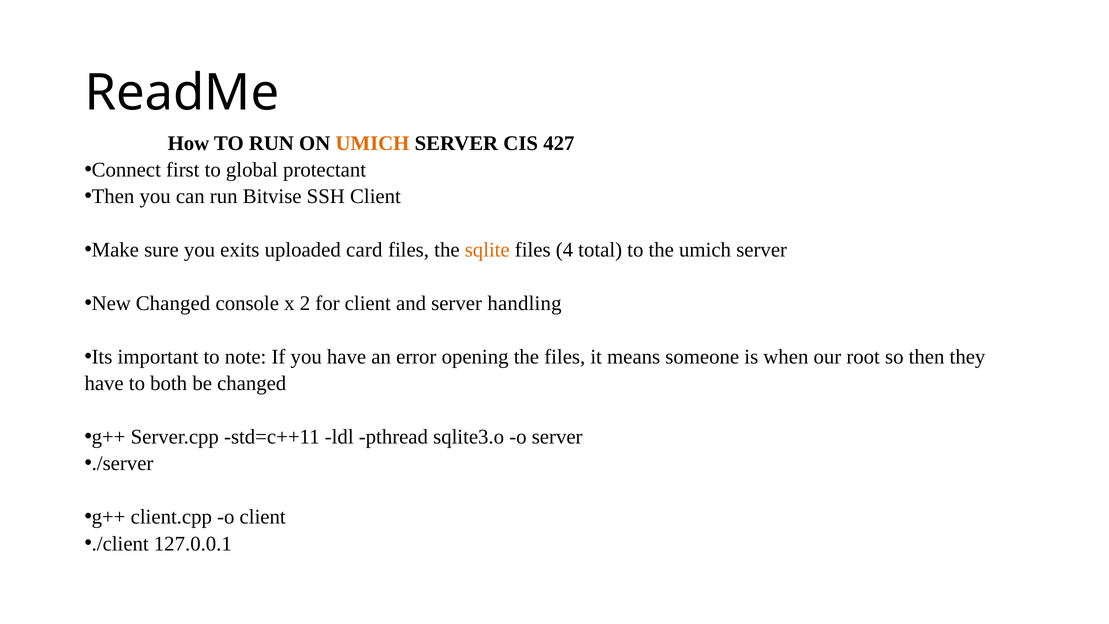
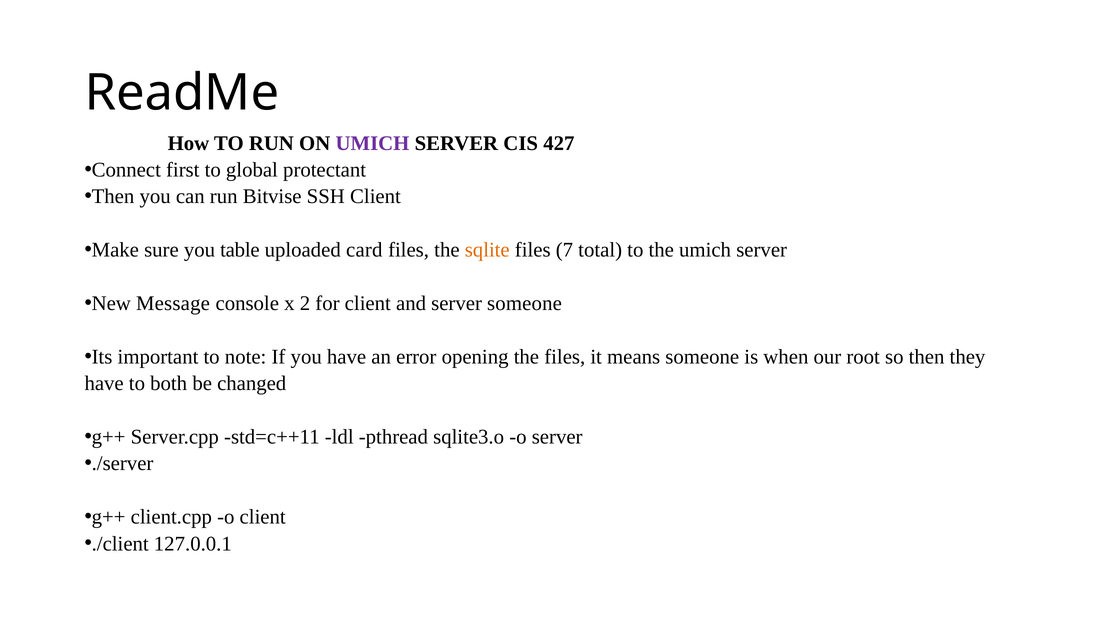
UMICH colour: orange -> purple (372, 143)
exits: exits -> table (240, 250)
4: 4 -> 7 (564, 250)
New Changed: Changed -> Message (173, 303)
server handling: handling -> someone (525, 303)
